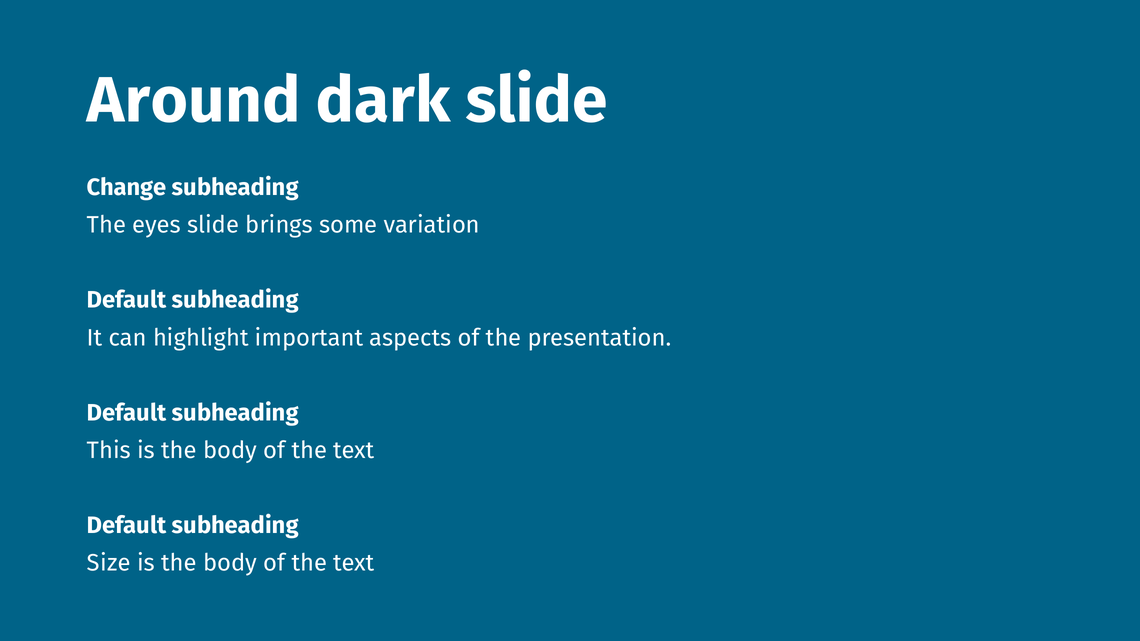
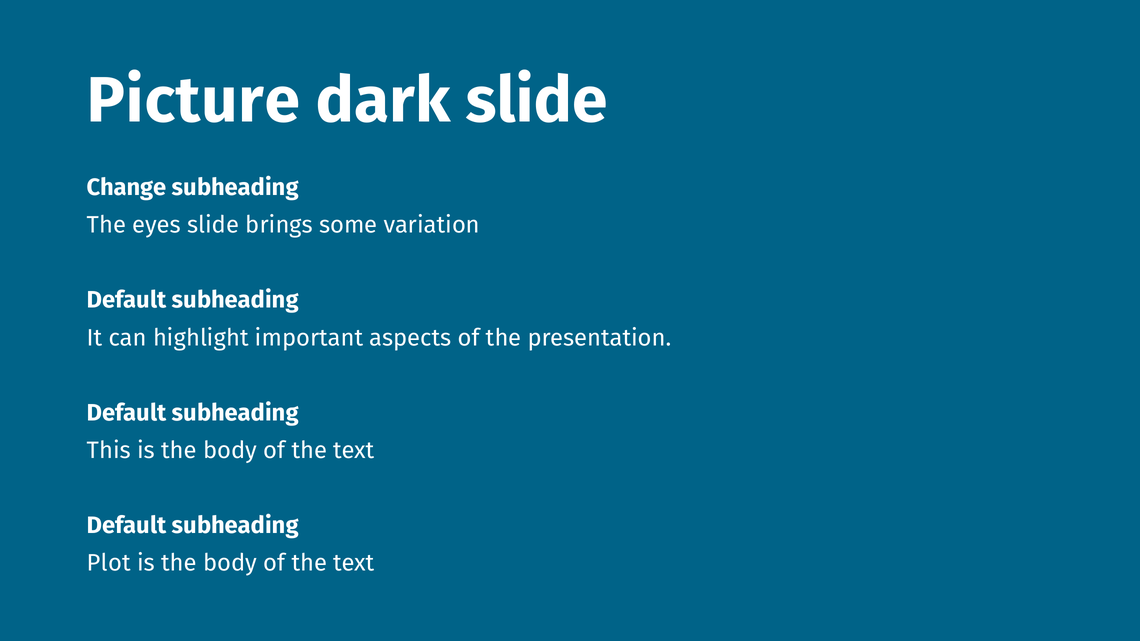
Around: Around -> Picture (194, 101)
Size: Size -> Plot (109, 563)
